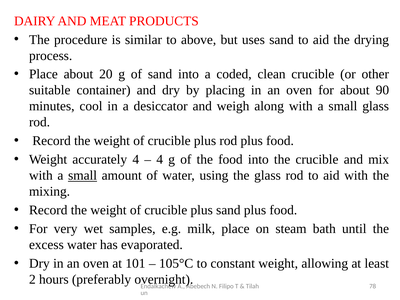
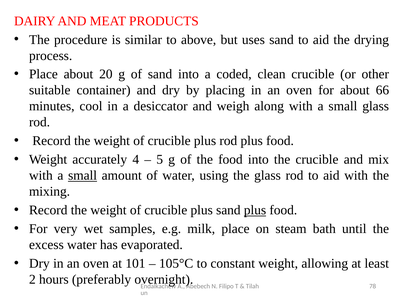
90: 90 -> 66 (382, 90)
4: 4 -> 5 (160, 160)
plus underline: none -> present (255, 210)
